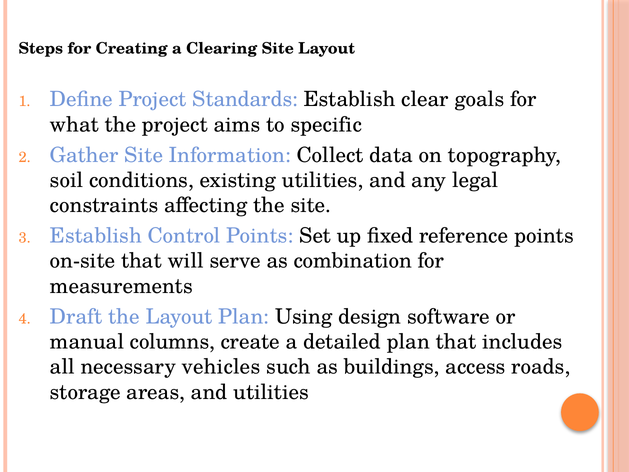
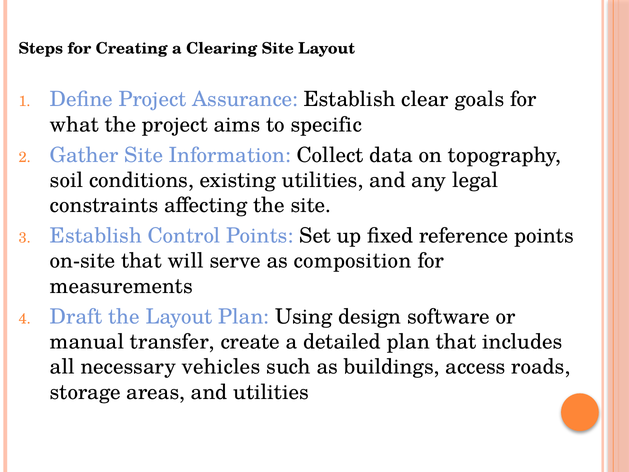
Standards: Standards -> Assurance (245, 99)
combination: combination -> composition (353, 261)
columns: columns -> transfer (172, 342)
